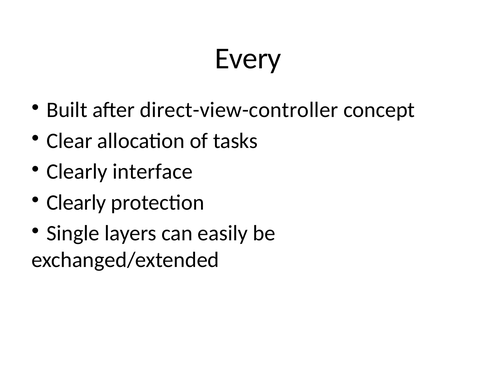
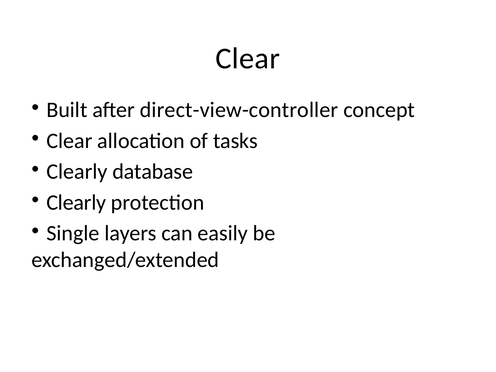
Every: Every -> Clear (248, 58)
interface: interface -> database (153, 172)
